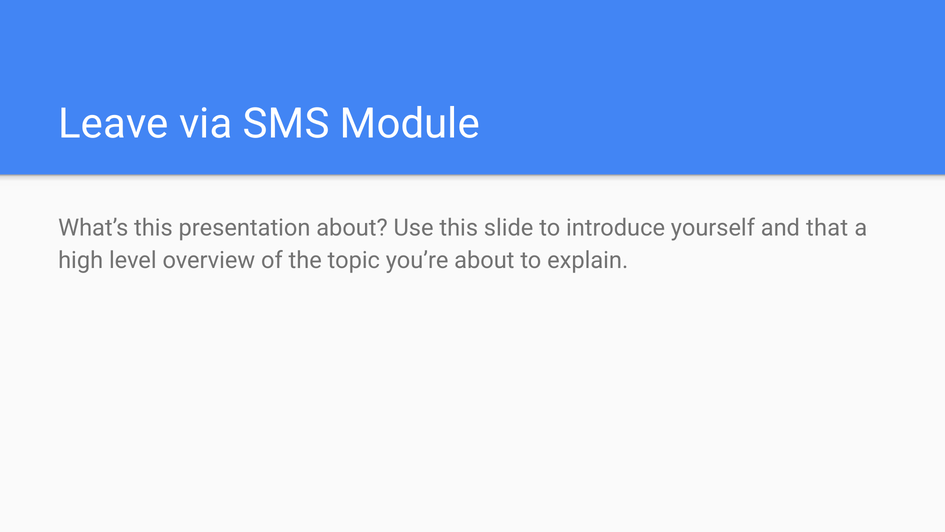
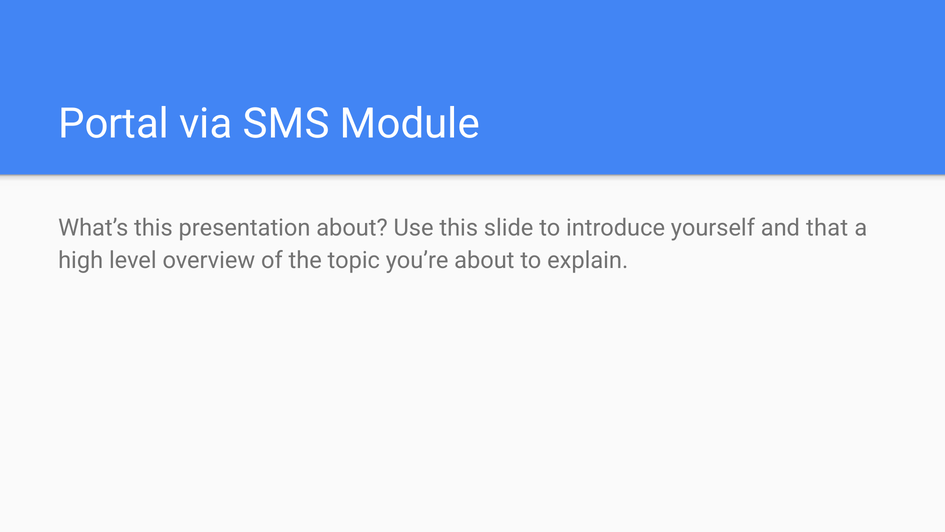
Leave: Leave -> Portal (114, 124)
